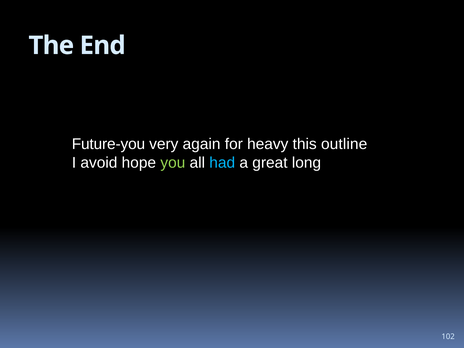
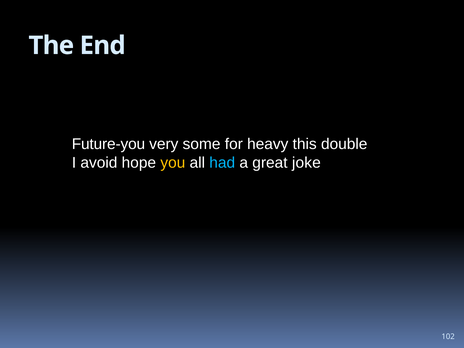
again: again -> some (202, 144)
outline: outline -> double (344, 144)
you colour: light green -> yellow (173, 163)
long: long -> joke (306, 163)
